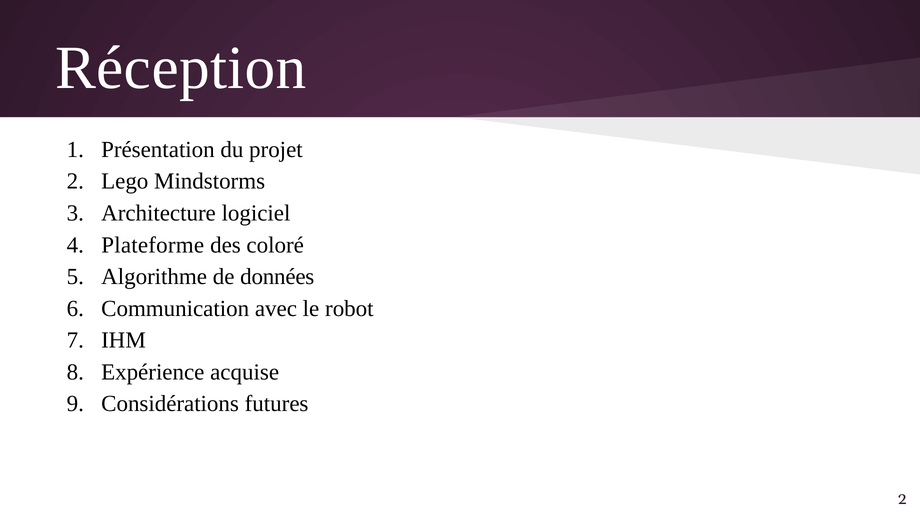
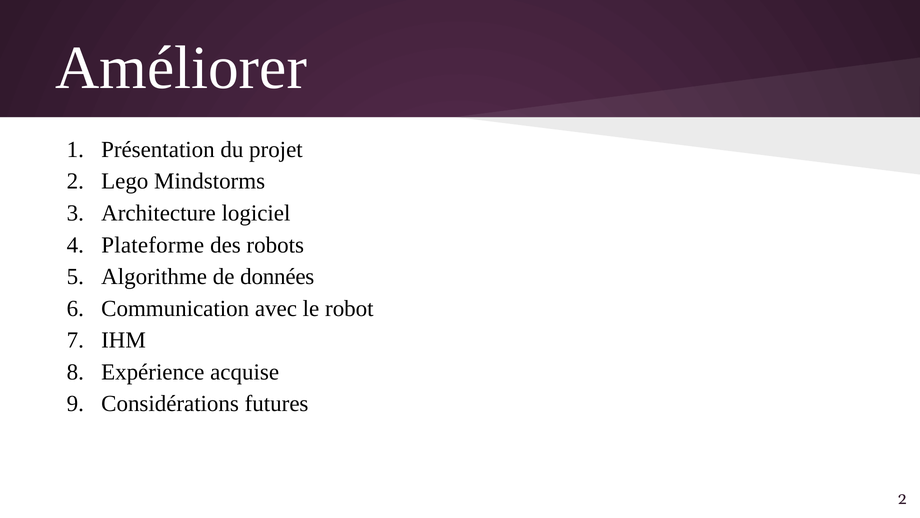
Réception: Réception -> Améliorer (181, 68)
coloré: coloré -> robots (275, 245)
